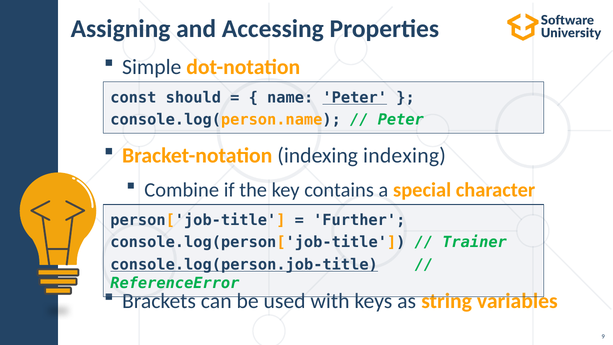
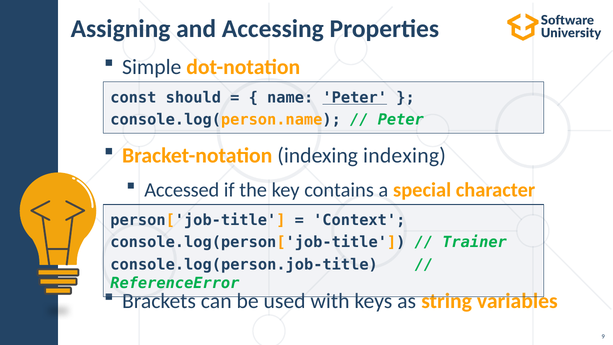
Combine: Combine -> Accessed (182, 190)
Further: Further -> Context (359, 220)
console.log(person.job-title underline: present -> none (244, 264)
